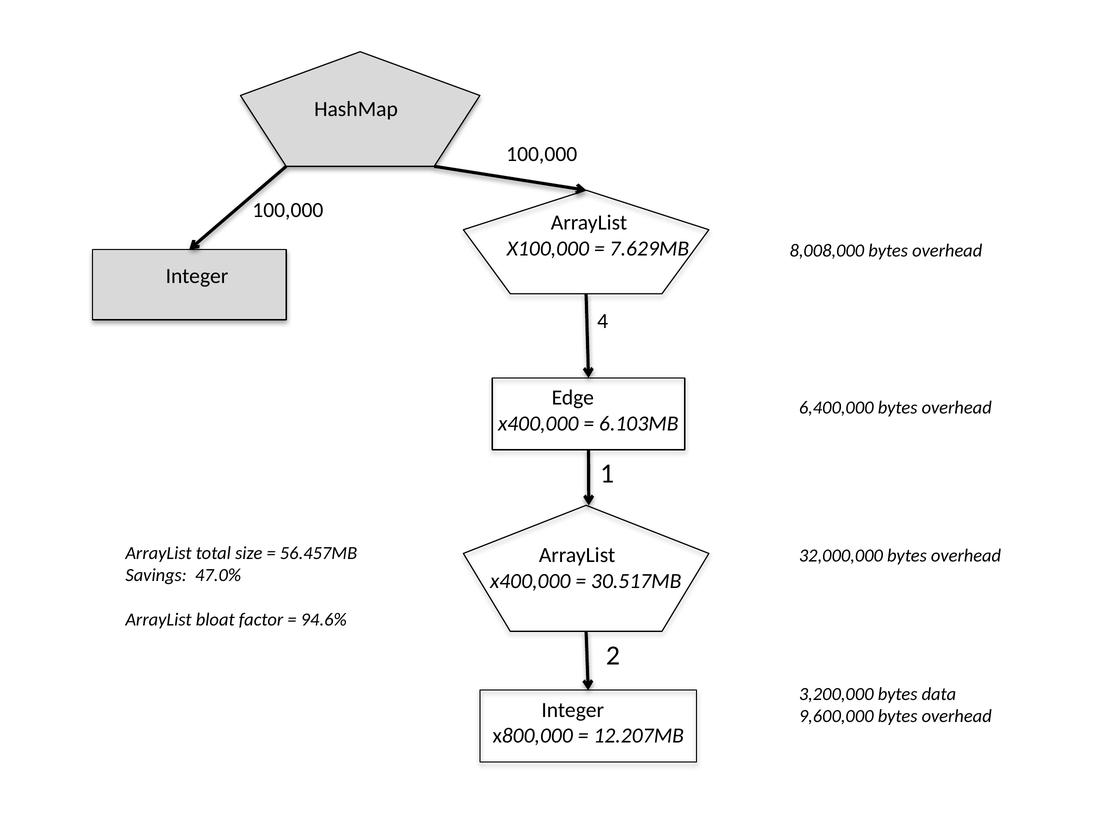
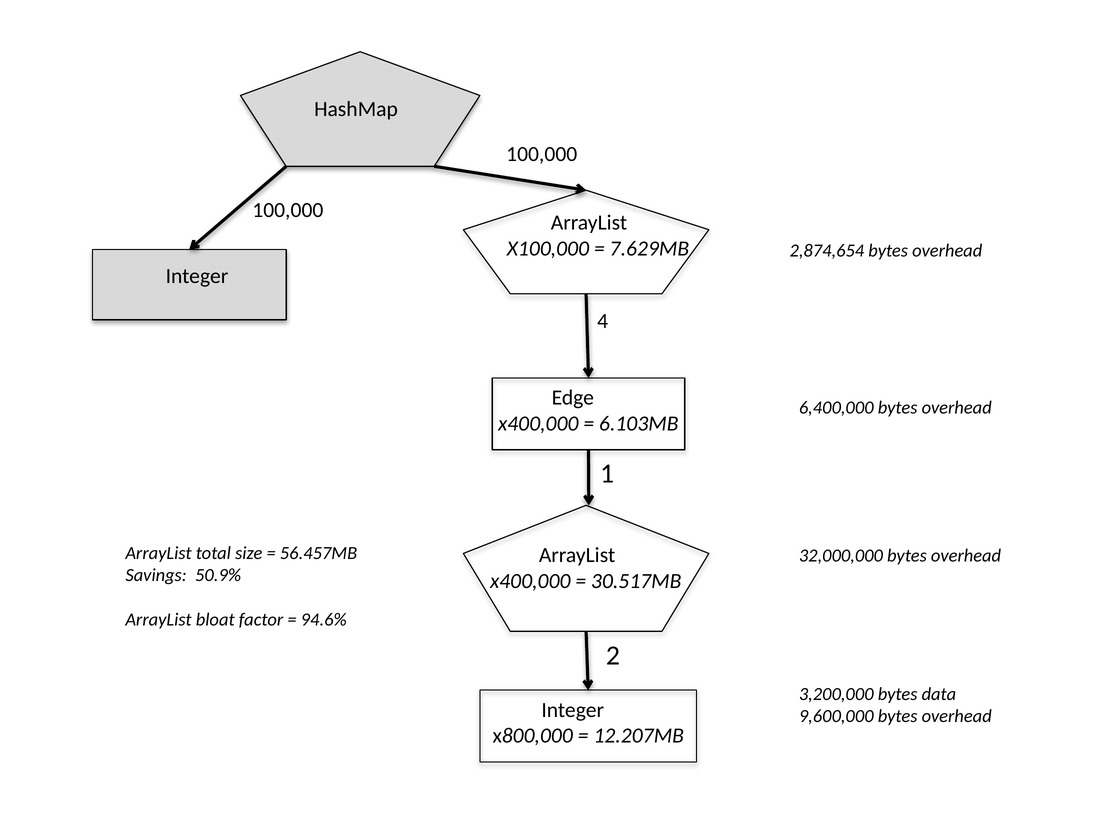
8,008,000: 8,008,000 -> 2,874,654 (827, 251)
47.0%: 47.0% -> 50.9% (218, 576)
